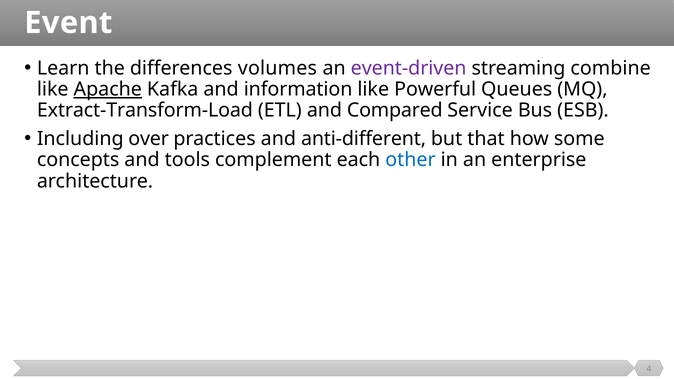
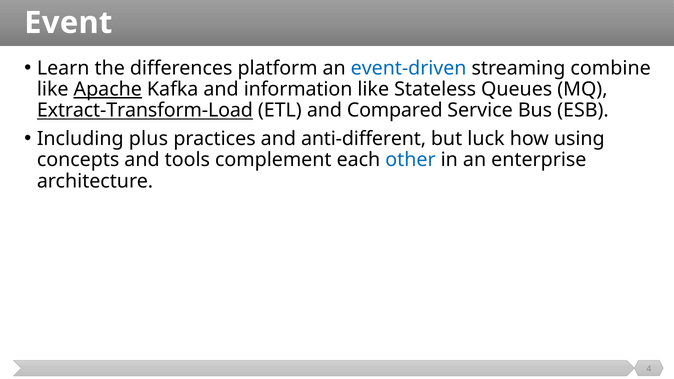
volumes: volumes -> platform (278, 68)
event-driven colour: purple -> blue (409, 68)
Powerful: Powerful -> Stateless (435, 89)
Extract-Transform-Load underline: none -> present (145, 111)
over: over -> plus (148, 139)
that: that -> luck (486, 139)
some: some -> using (579, 139)
